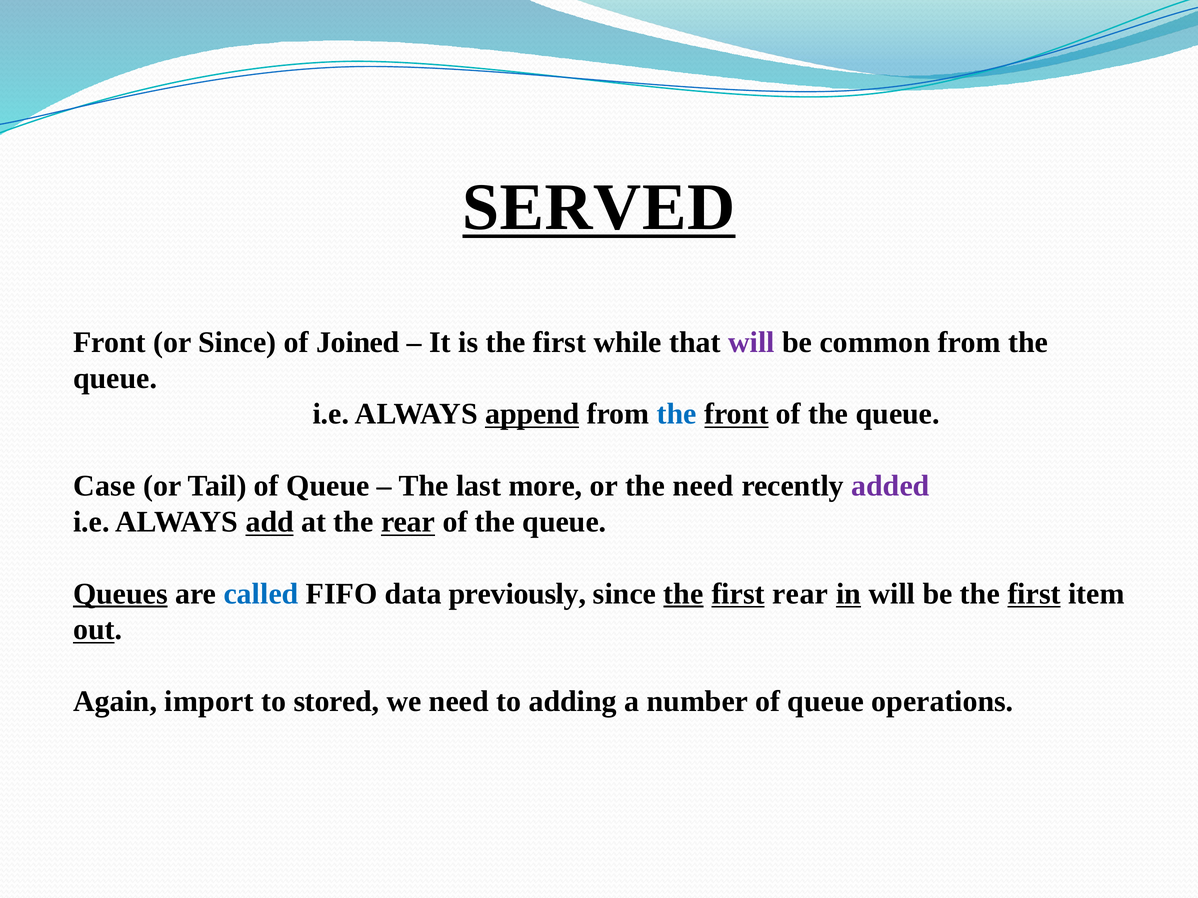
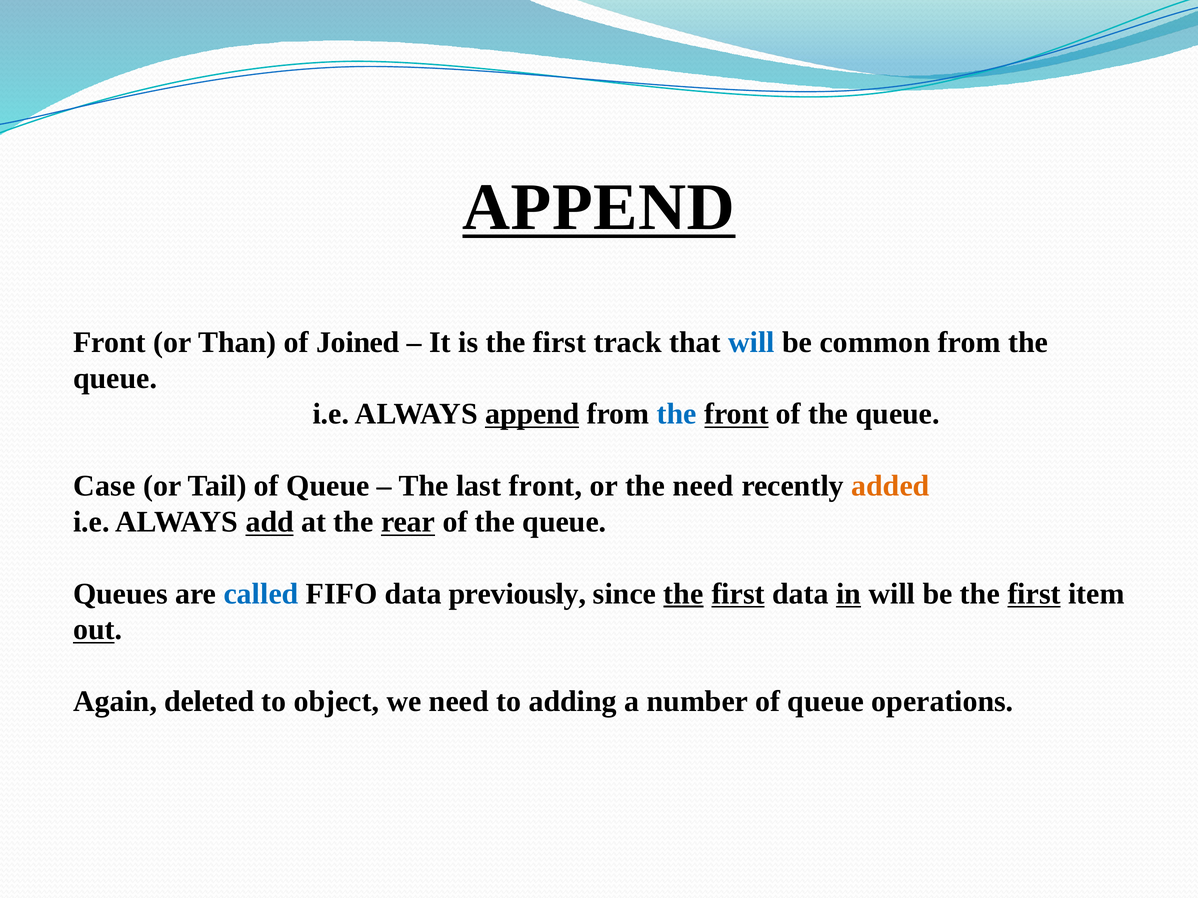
SERVED: SERVED -> APPEND (599, 207)
or Since: Since -> Than (237, 342)
while: while -> track (628, 342)
will colour: purple -> blue (751, 342)
last more: more -> front (545, 486)
added colour: purple -> orange (890, 486)
Queues underline: present -> none (120, 594)
first rear: rear -> data (800, 594)
import: import -> deleted (209, 702)
stored: stored -> object (336, 702)
